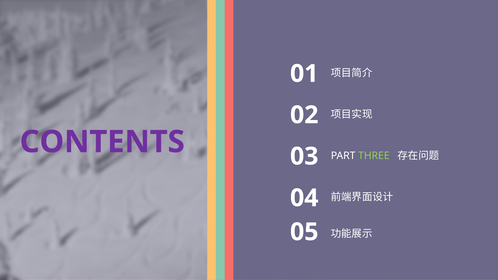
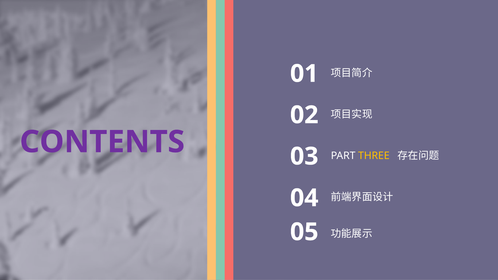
THREE colour: light green -> yellow (374, 156)
